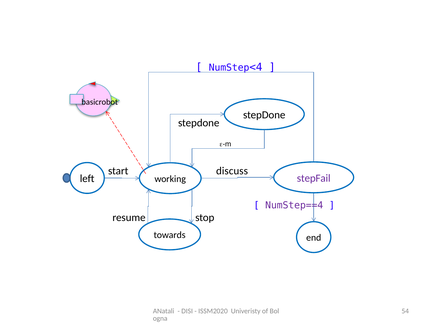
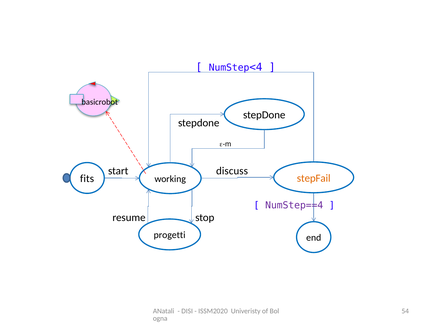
stepFail colour: purple -> orange (314, 178)
left: left -> fits (87, 179)
towards: towards -> progetti (170, 235)
